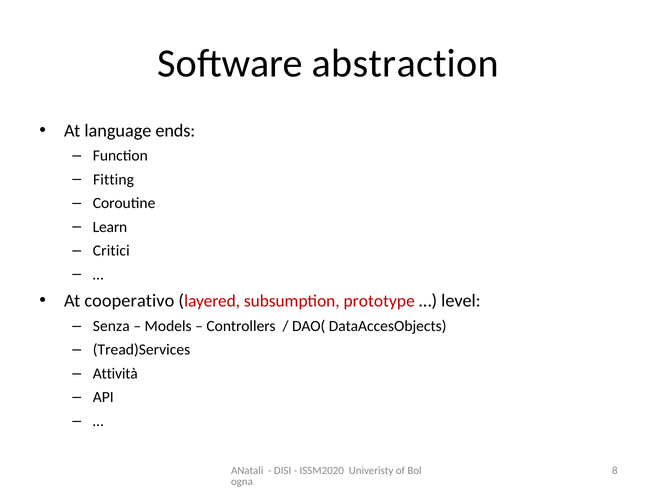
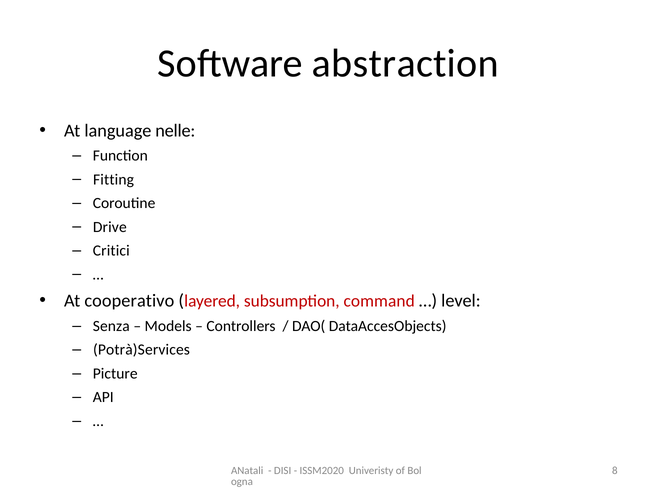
ends: ends -> nelle (175, 130)
Learn: Learn -> Drive (110, 227)
prototype: prototype -> command (379, 301)
Tread)Services: Tread)Services -> Potrà)Services (141, 350)
Attività: Attività -> Picture (115, 373)
